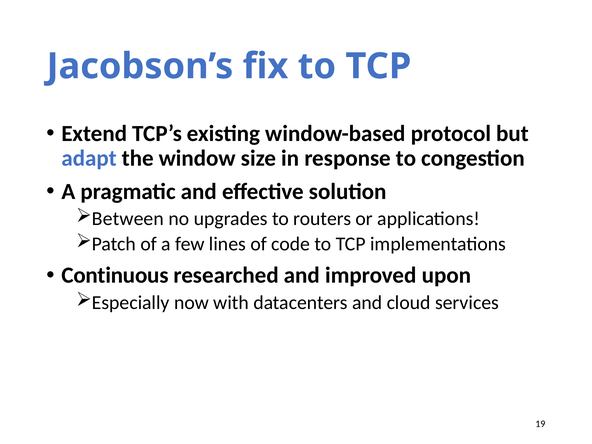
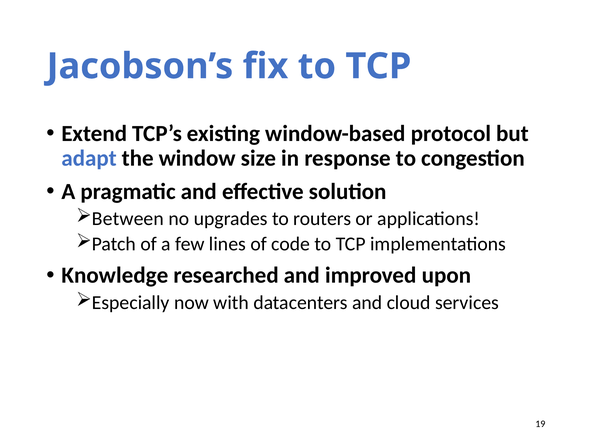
Continuous: Continuous -> Knowledge (115, 275)
